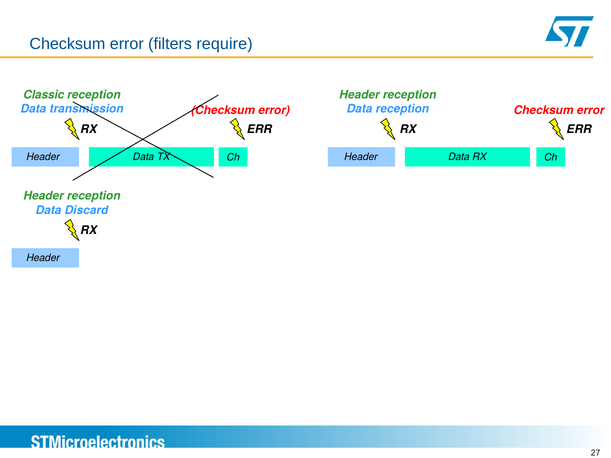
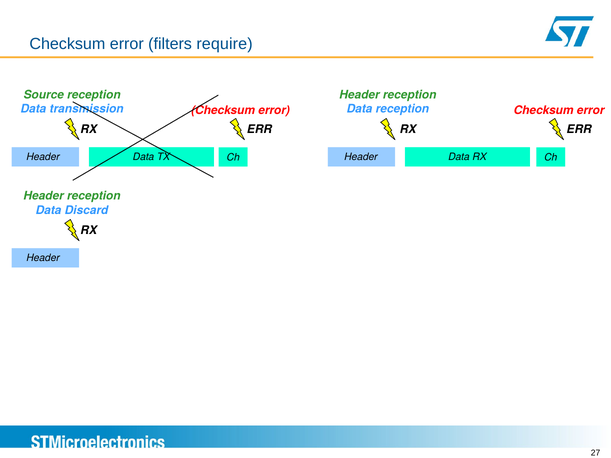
Classic: Classic -> Source (44, 95)
